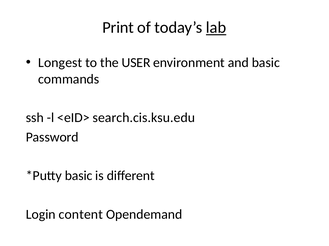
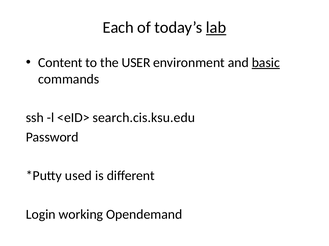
Print: Print -> Each (118, 28)
Longest: Longest -> Content (60, 63)
basic underline: none -> present (266, 63)
basic: basic -> used (78, 176)
content: content -> working (81, 215)
